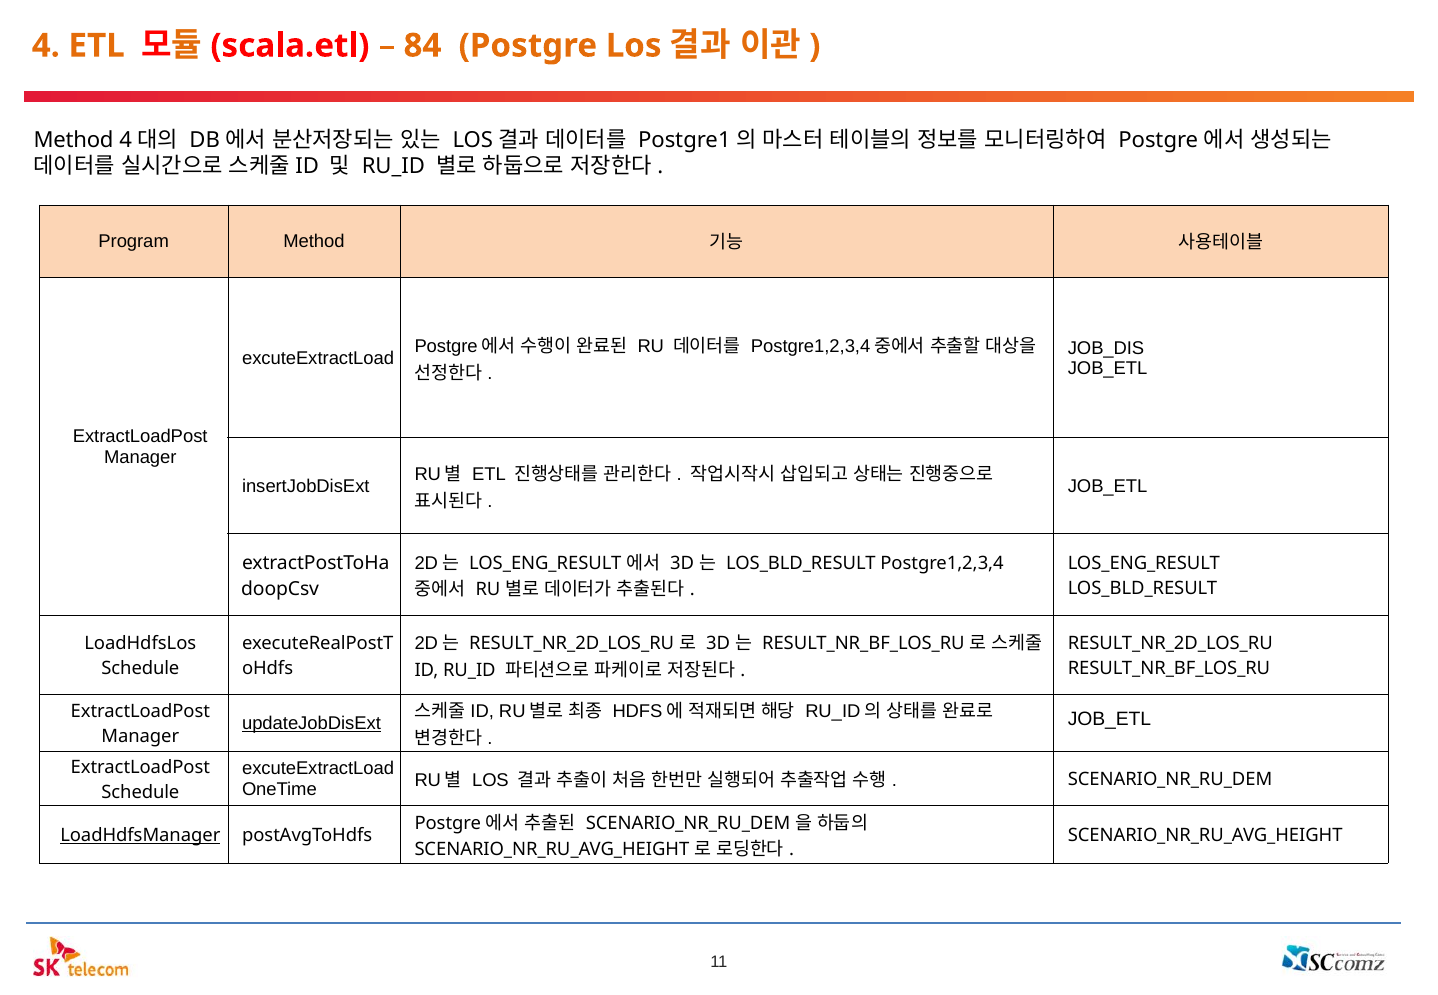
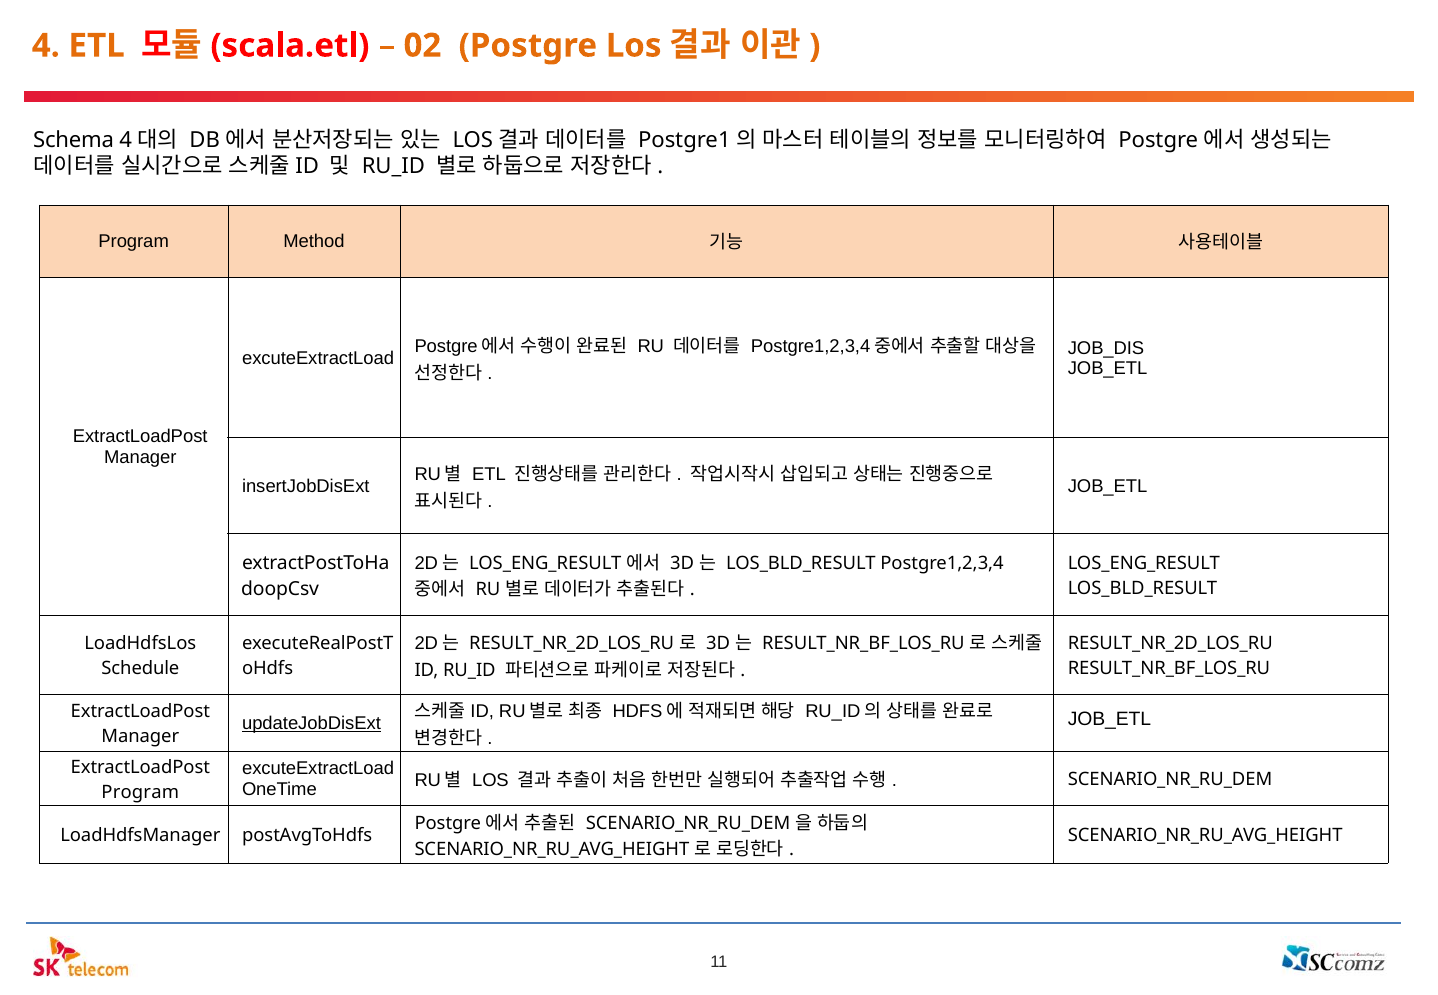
84: 84 -> 02 (422, 46)
Method: Method -> Schema (74, 140)
Schedule: Schedule -> Program (140, 793)
LoadHdfsManager underline: present -> none (140, 836)
